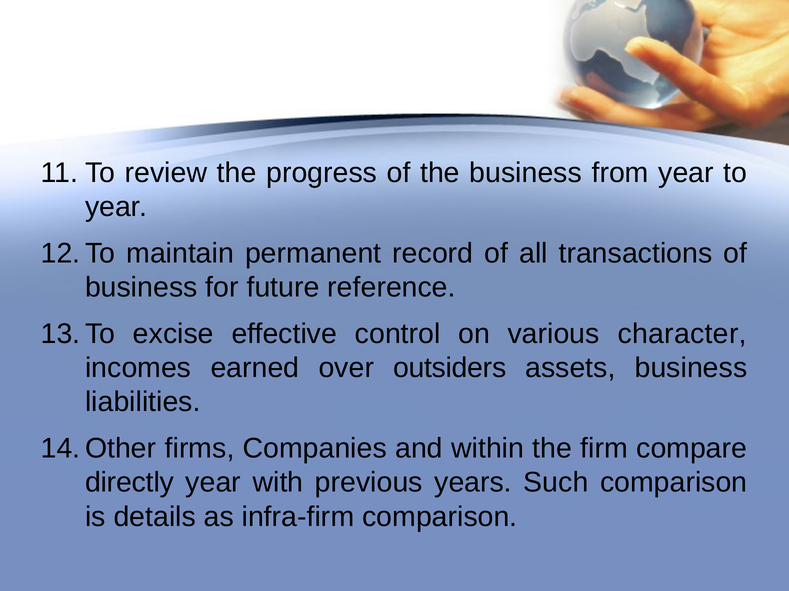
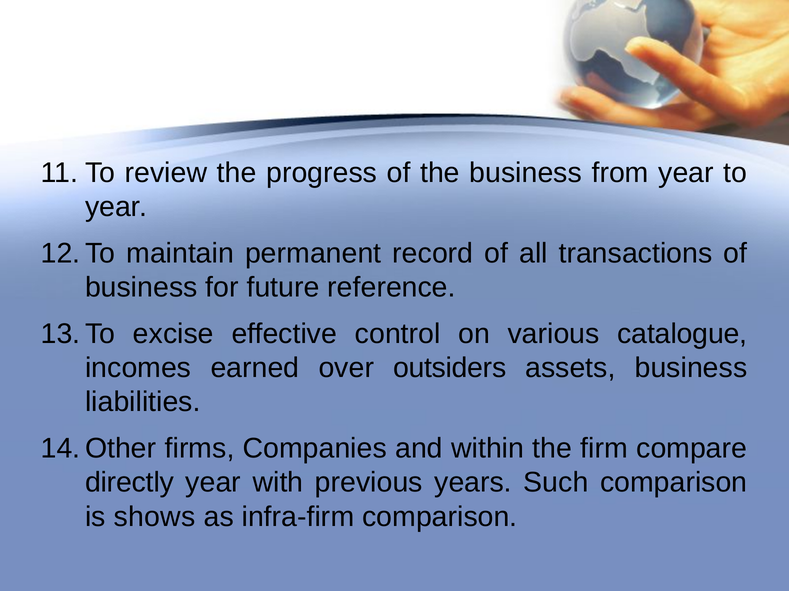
character: character -> catalogue (682, 334)
details: details -> shows (155, 517)
